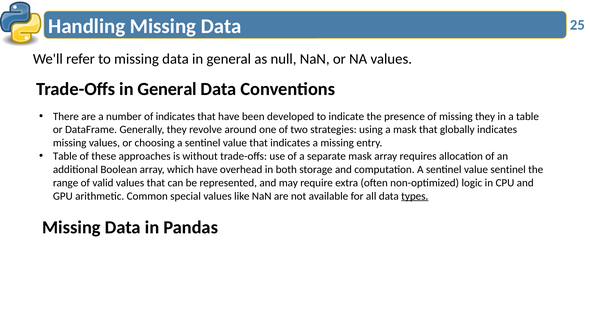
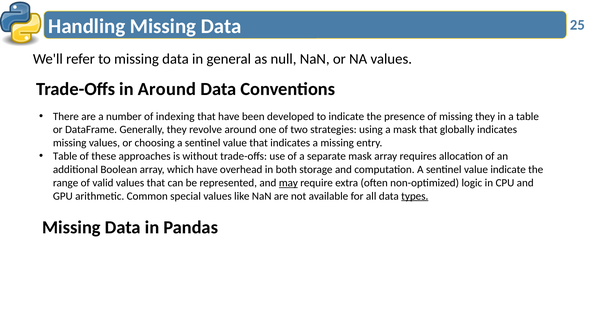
Trade-Offs in General: General -> Around (167, 89)
of indicates: indicates -> indexing (175, 116)
value sentinel: sentinel -> indicate (508, 169)
may underline: none -> present (288, 183)
